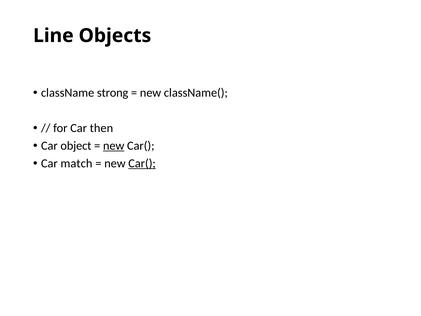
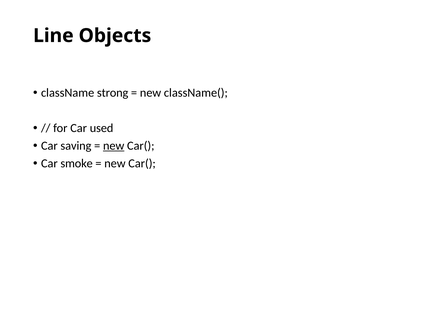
then: then -> used (102, 128)
object: object -> saving (76, 146)
match: match -> smoke (77, 163)
Car( underline: present -> none (142, 163)
